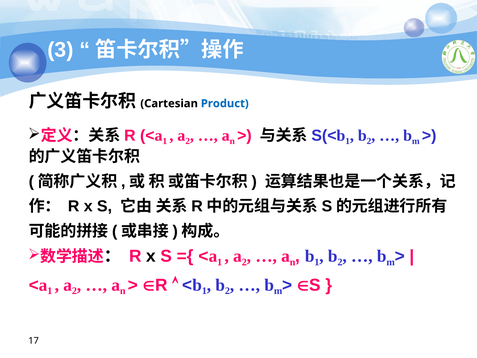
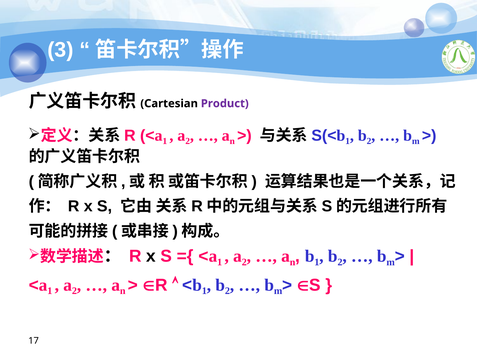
Product colour: blue -> purple (225, 103)
